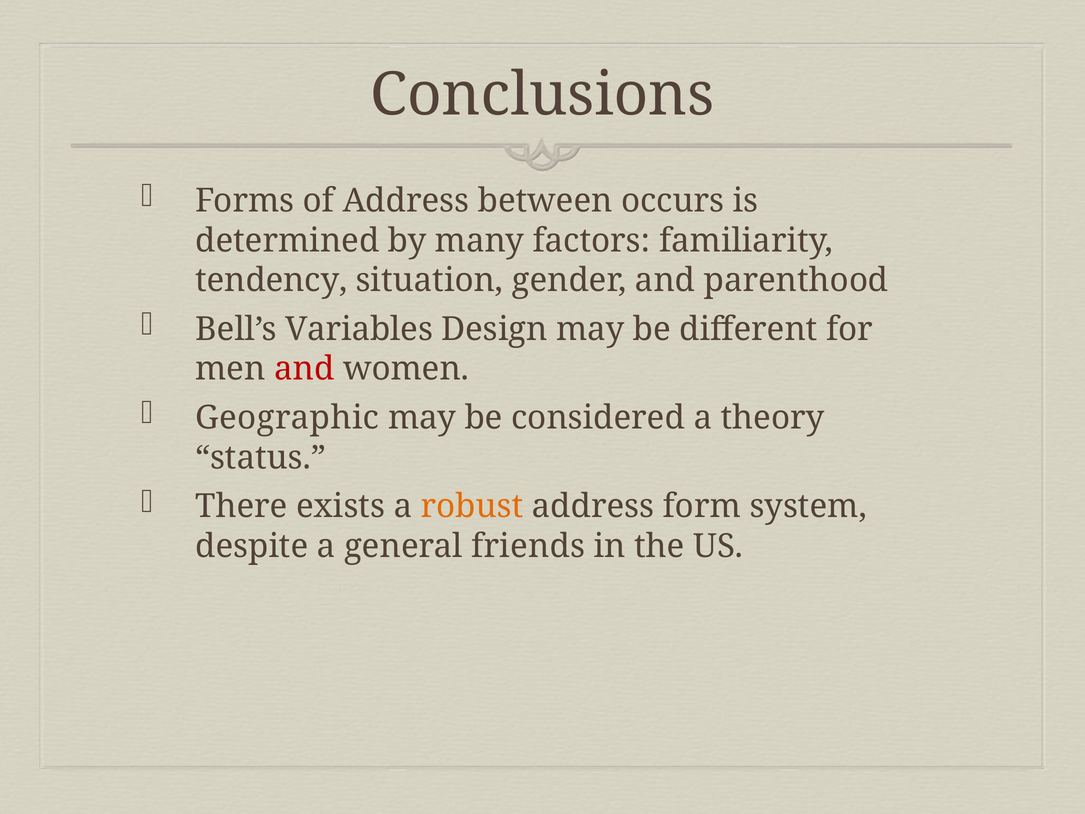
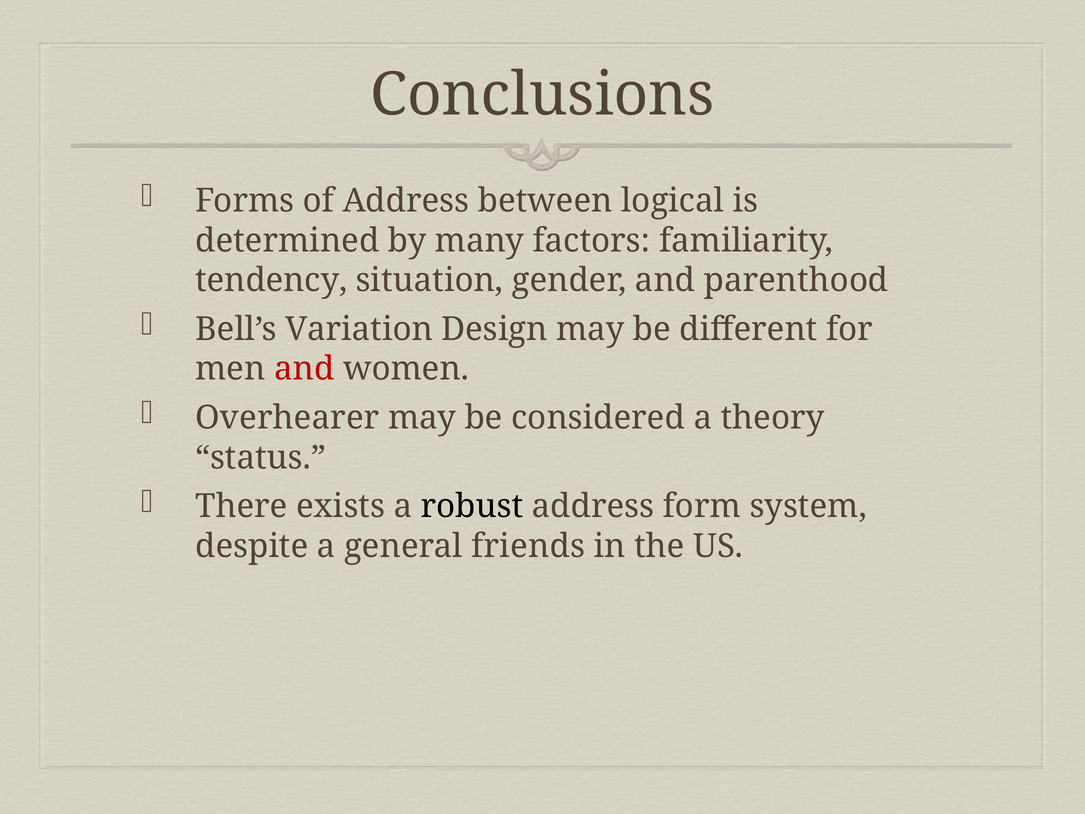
occurs: occurs -> logical (673, 201)
Variables: Variables -> Variation (359, 329)
Geographic: Geographic -> Overhearer (287, 418)
robust colour: orange -> black (472, 506)
